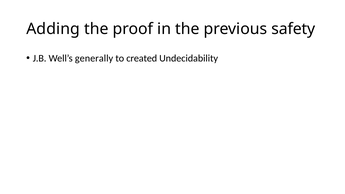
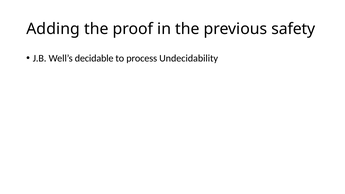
generally: generally -> decidable (94, 58)
created: created -> process (142, 58)
